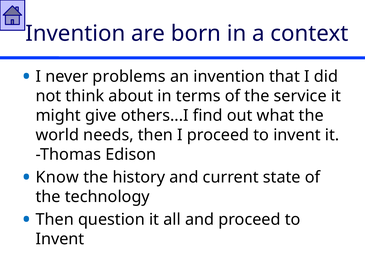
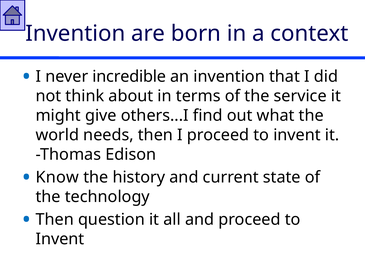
problems: problems -> incredible (129, 77)
